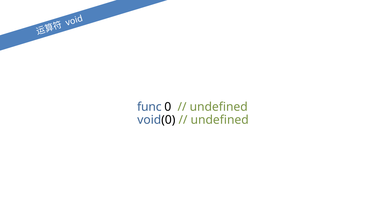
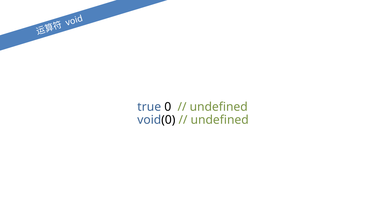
func: func -> true (149, 107)
